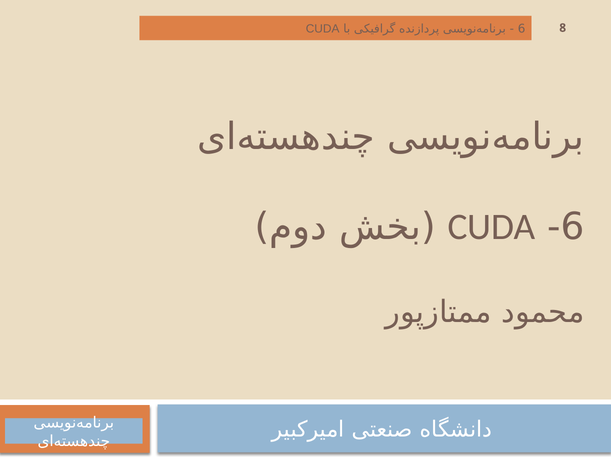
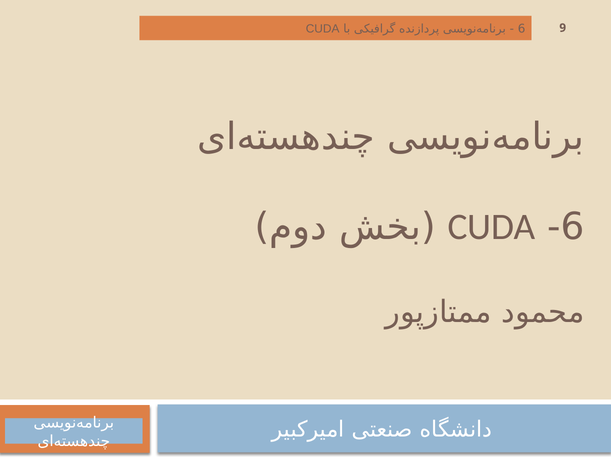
8: 8 -> 9 (563, 28)
